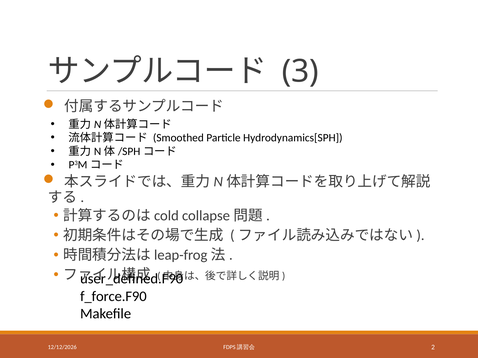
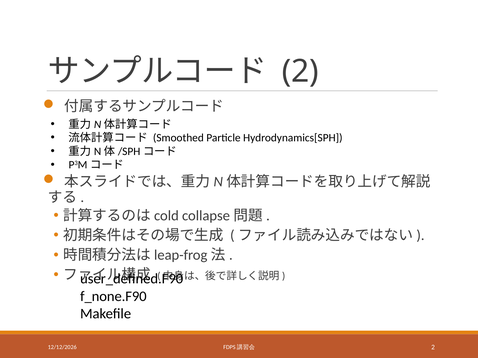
3: 3 -> 2 (300, 71)
f_force.F90: f_force.F90 -> f_none.F90 (113, 297)
